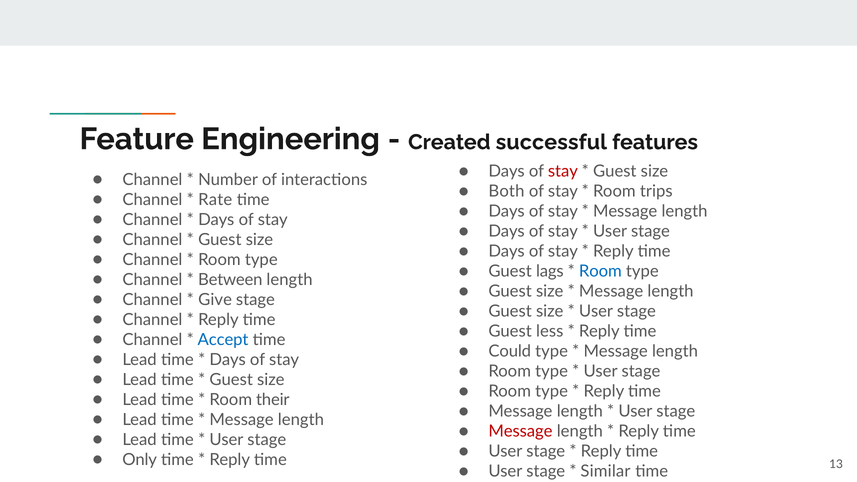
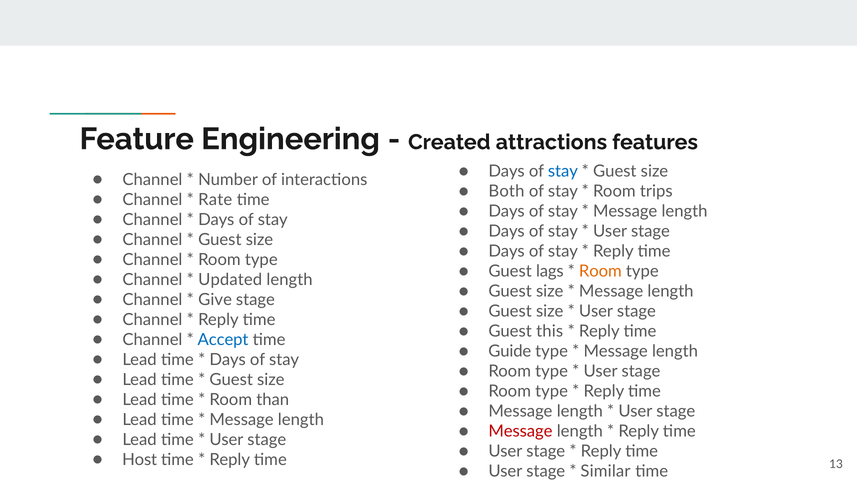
successful: successful -> attractions (551, 142)
stay colour: red -> blue (563, 171)
Room colour: blue -> orange (600, 271)
Between: Between -> Updated (230, 280)
less: less -> this (550, 331)
Could: Could -> Guide (510, 351)
their: their -> than (273, 400)
Only: Only -> Host (140, 460)
